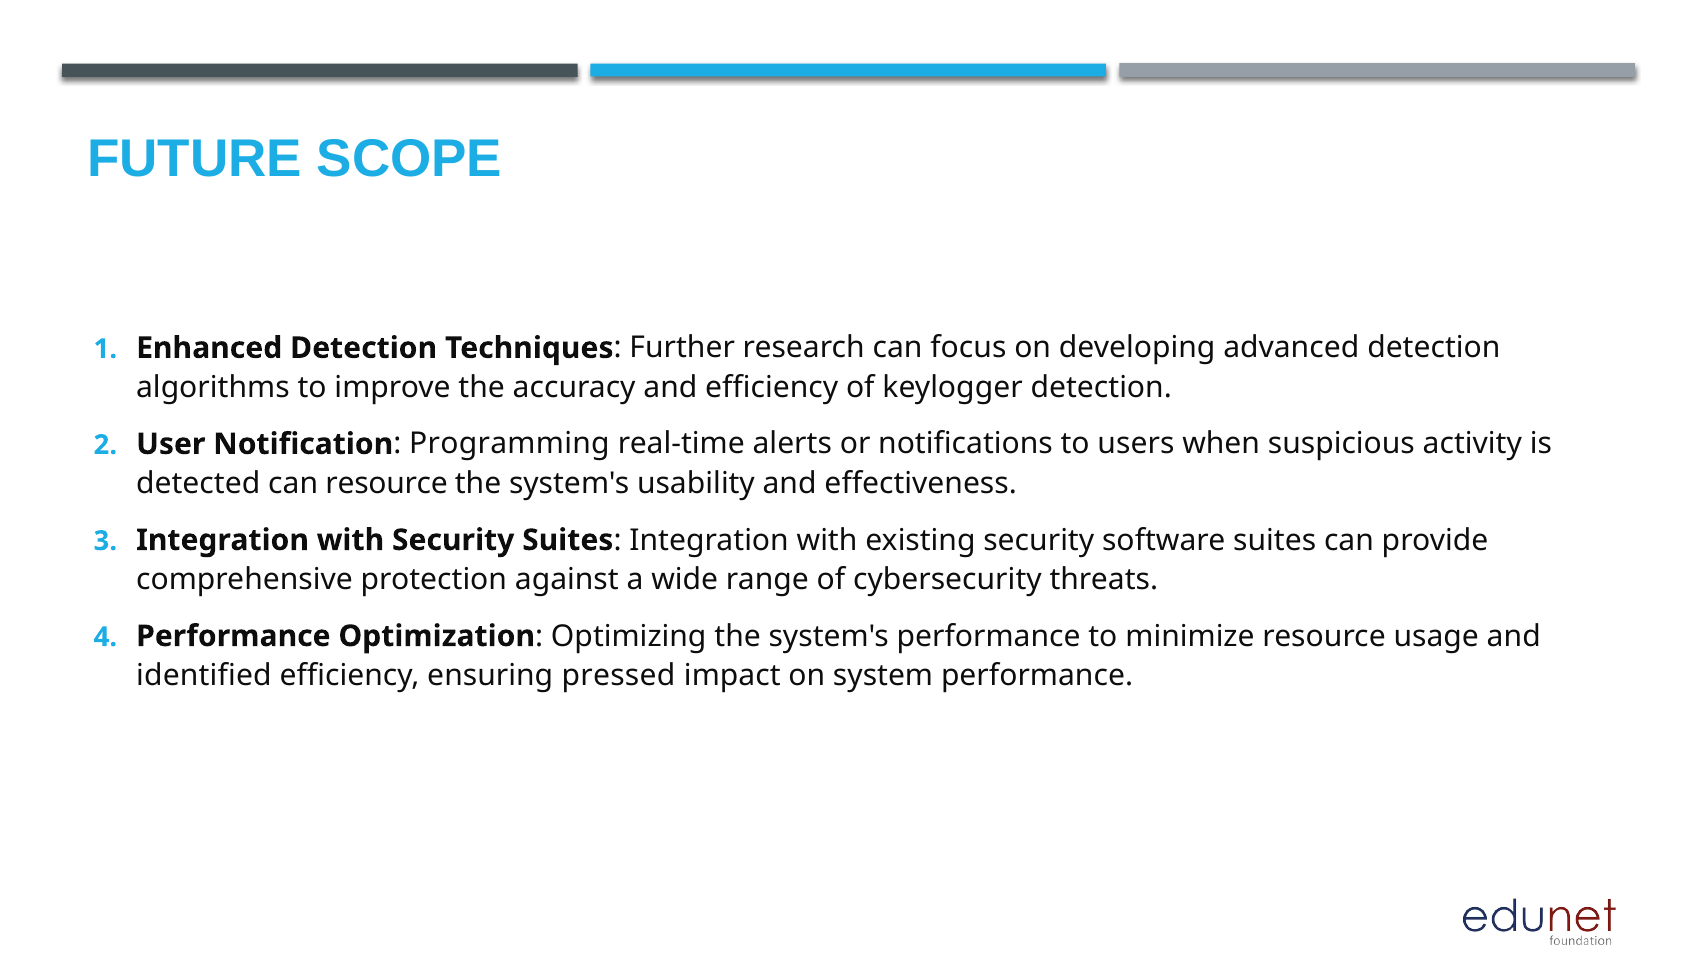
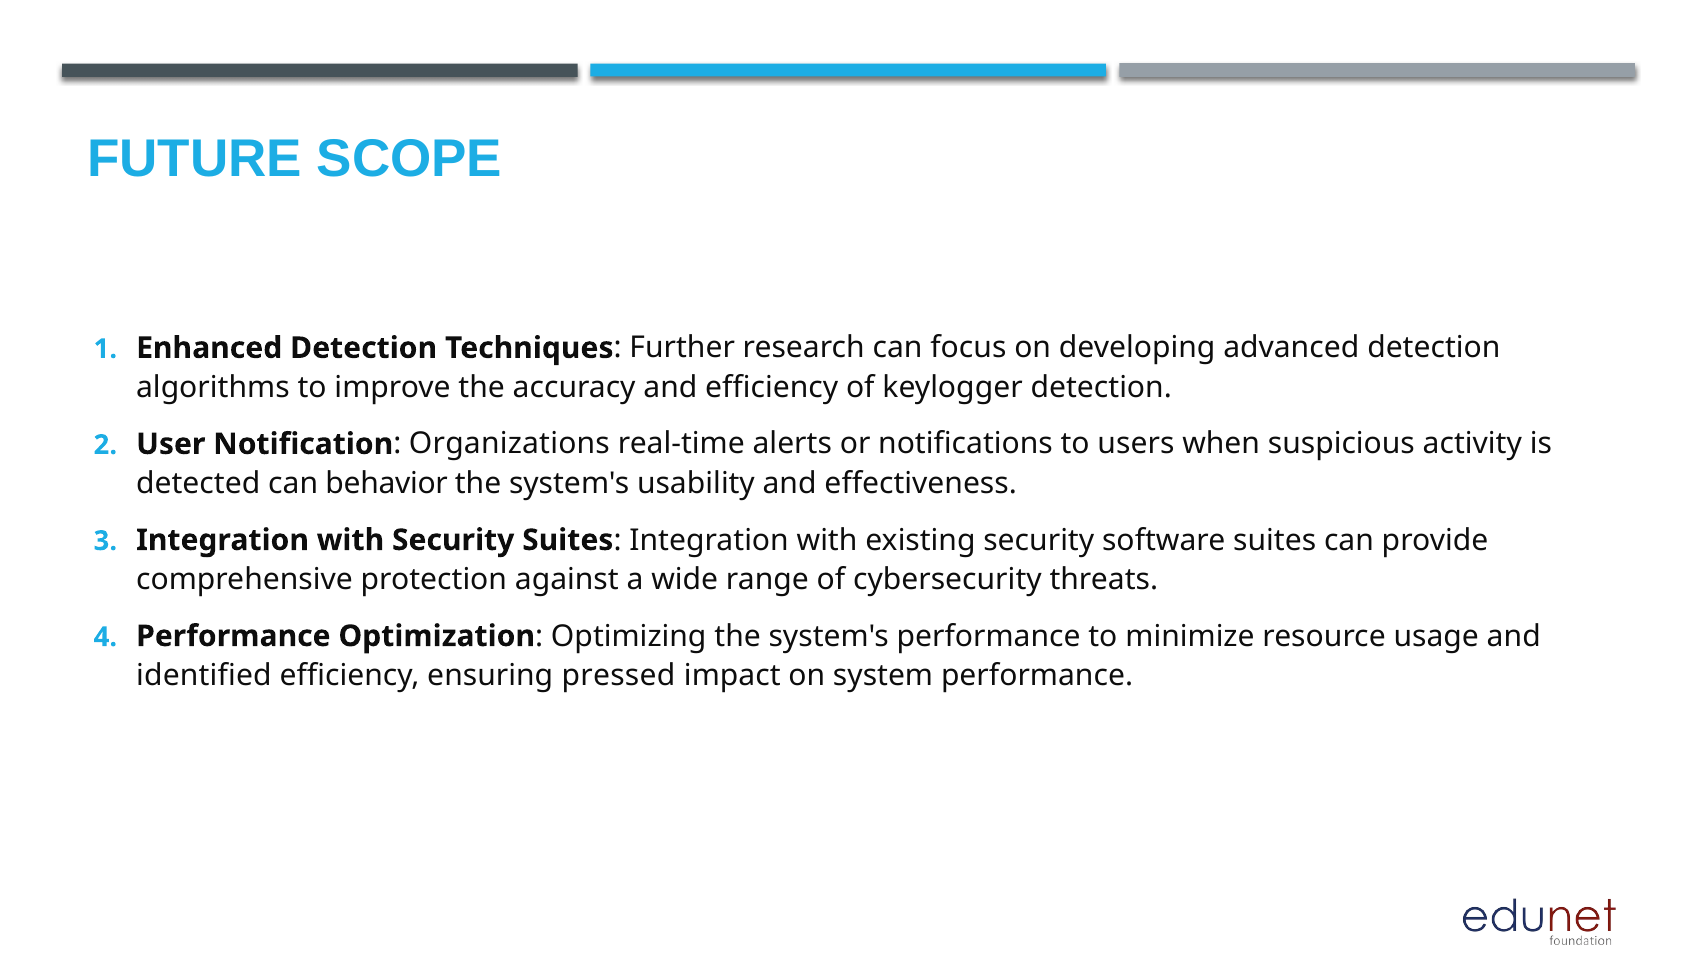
Programming: Programming -> Organizations (509, 444)
can resource: resource -> behavior (387, 484)
